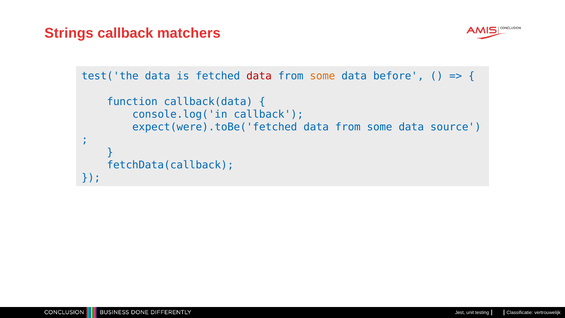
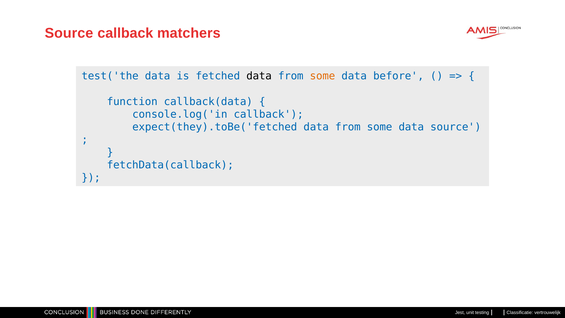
Strings: Strings -> Source (69, 33)
data colour: red -> black (259, 76)
expect(were).toBe('fetched: expect(were).toBe('fetched -> expect(they).toBe('fetched (215, 127)
